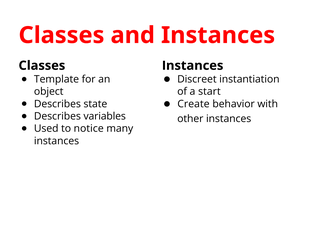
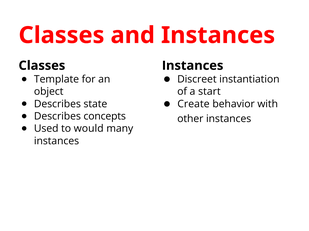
variables: variables -> concepts (105, 117)
notice: notice -> would (89, 129)
